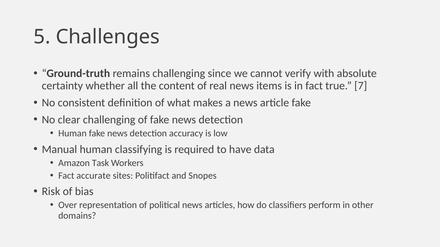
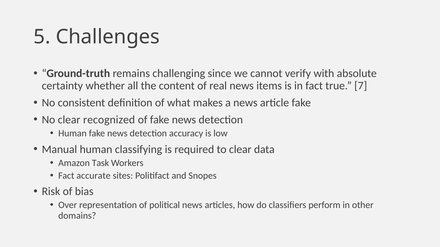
clear challenging: challenging -> recognized (109, 120)
to have: have -> clear (240, 150)
